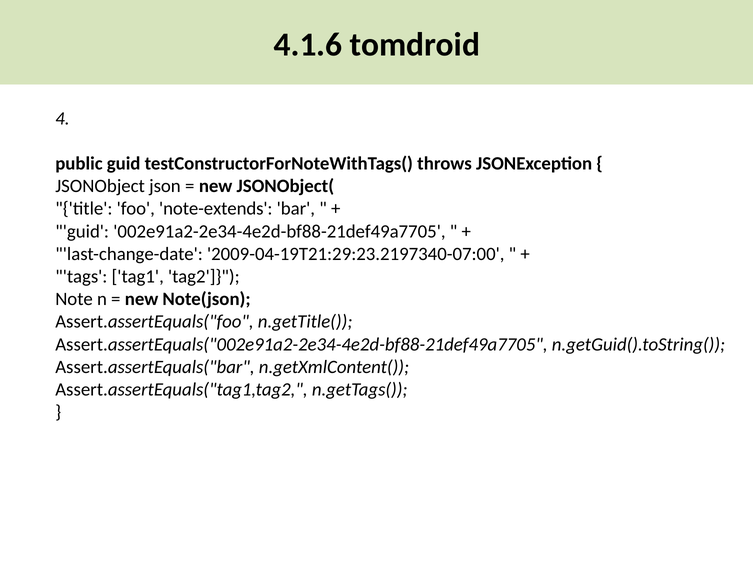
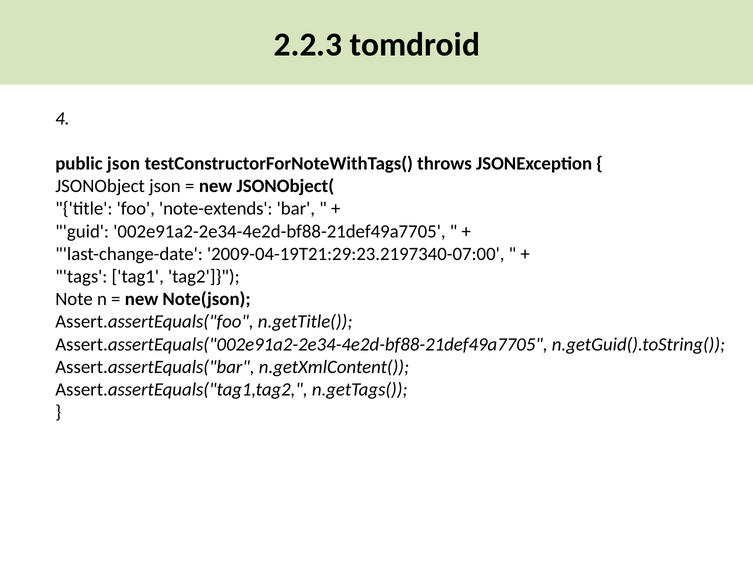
4.1.6: 4.1.6 -> 2.2.3 (308, 45)
public guid: guid -> json (124, 164)
